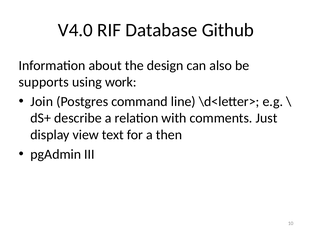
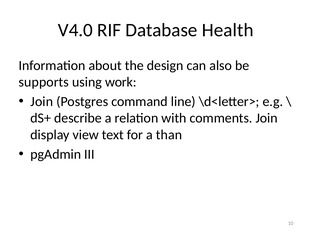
Github: Github -> Health (228, 30)
comments Just: Just -> Join (267, 118)
then: then -> than (169, 135)
